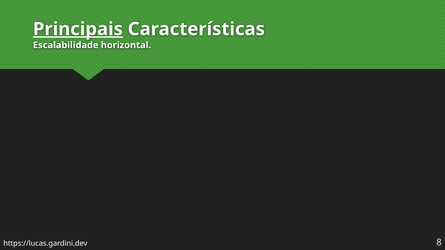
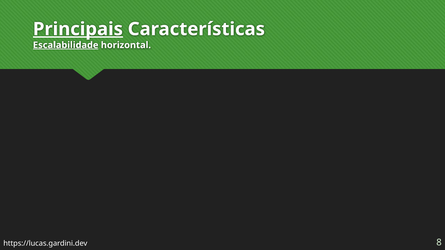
Escalabilidade underline: none -> present (66, 45)
